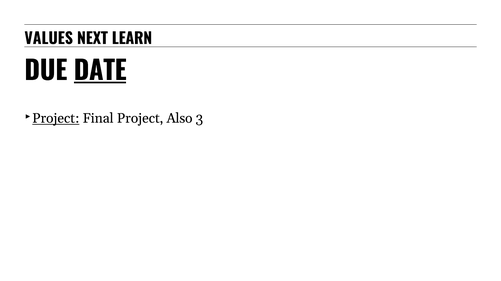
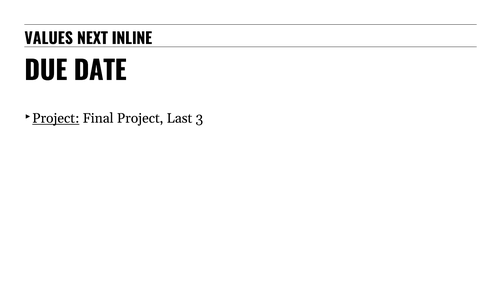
LEARN: LEARN -> INLINE (132, 39)
DATE underline: present -> none (100, 71)
Also: Also -> Last (179, 119)
